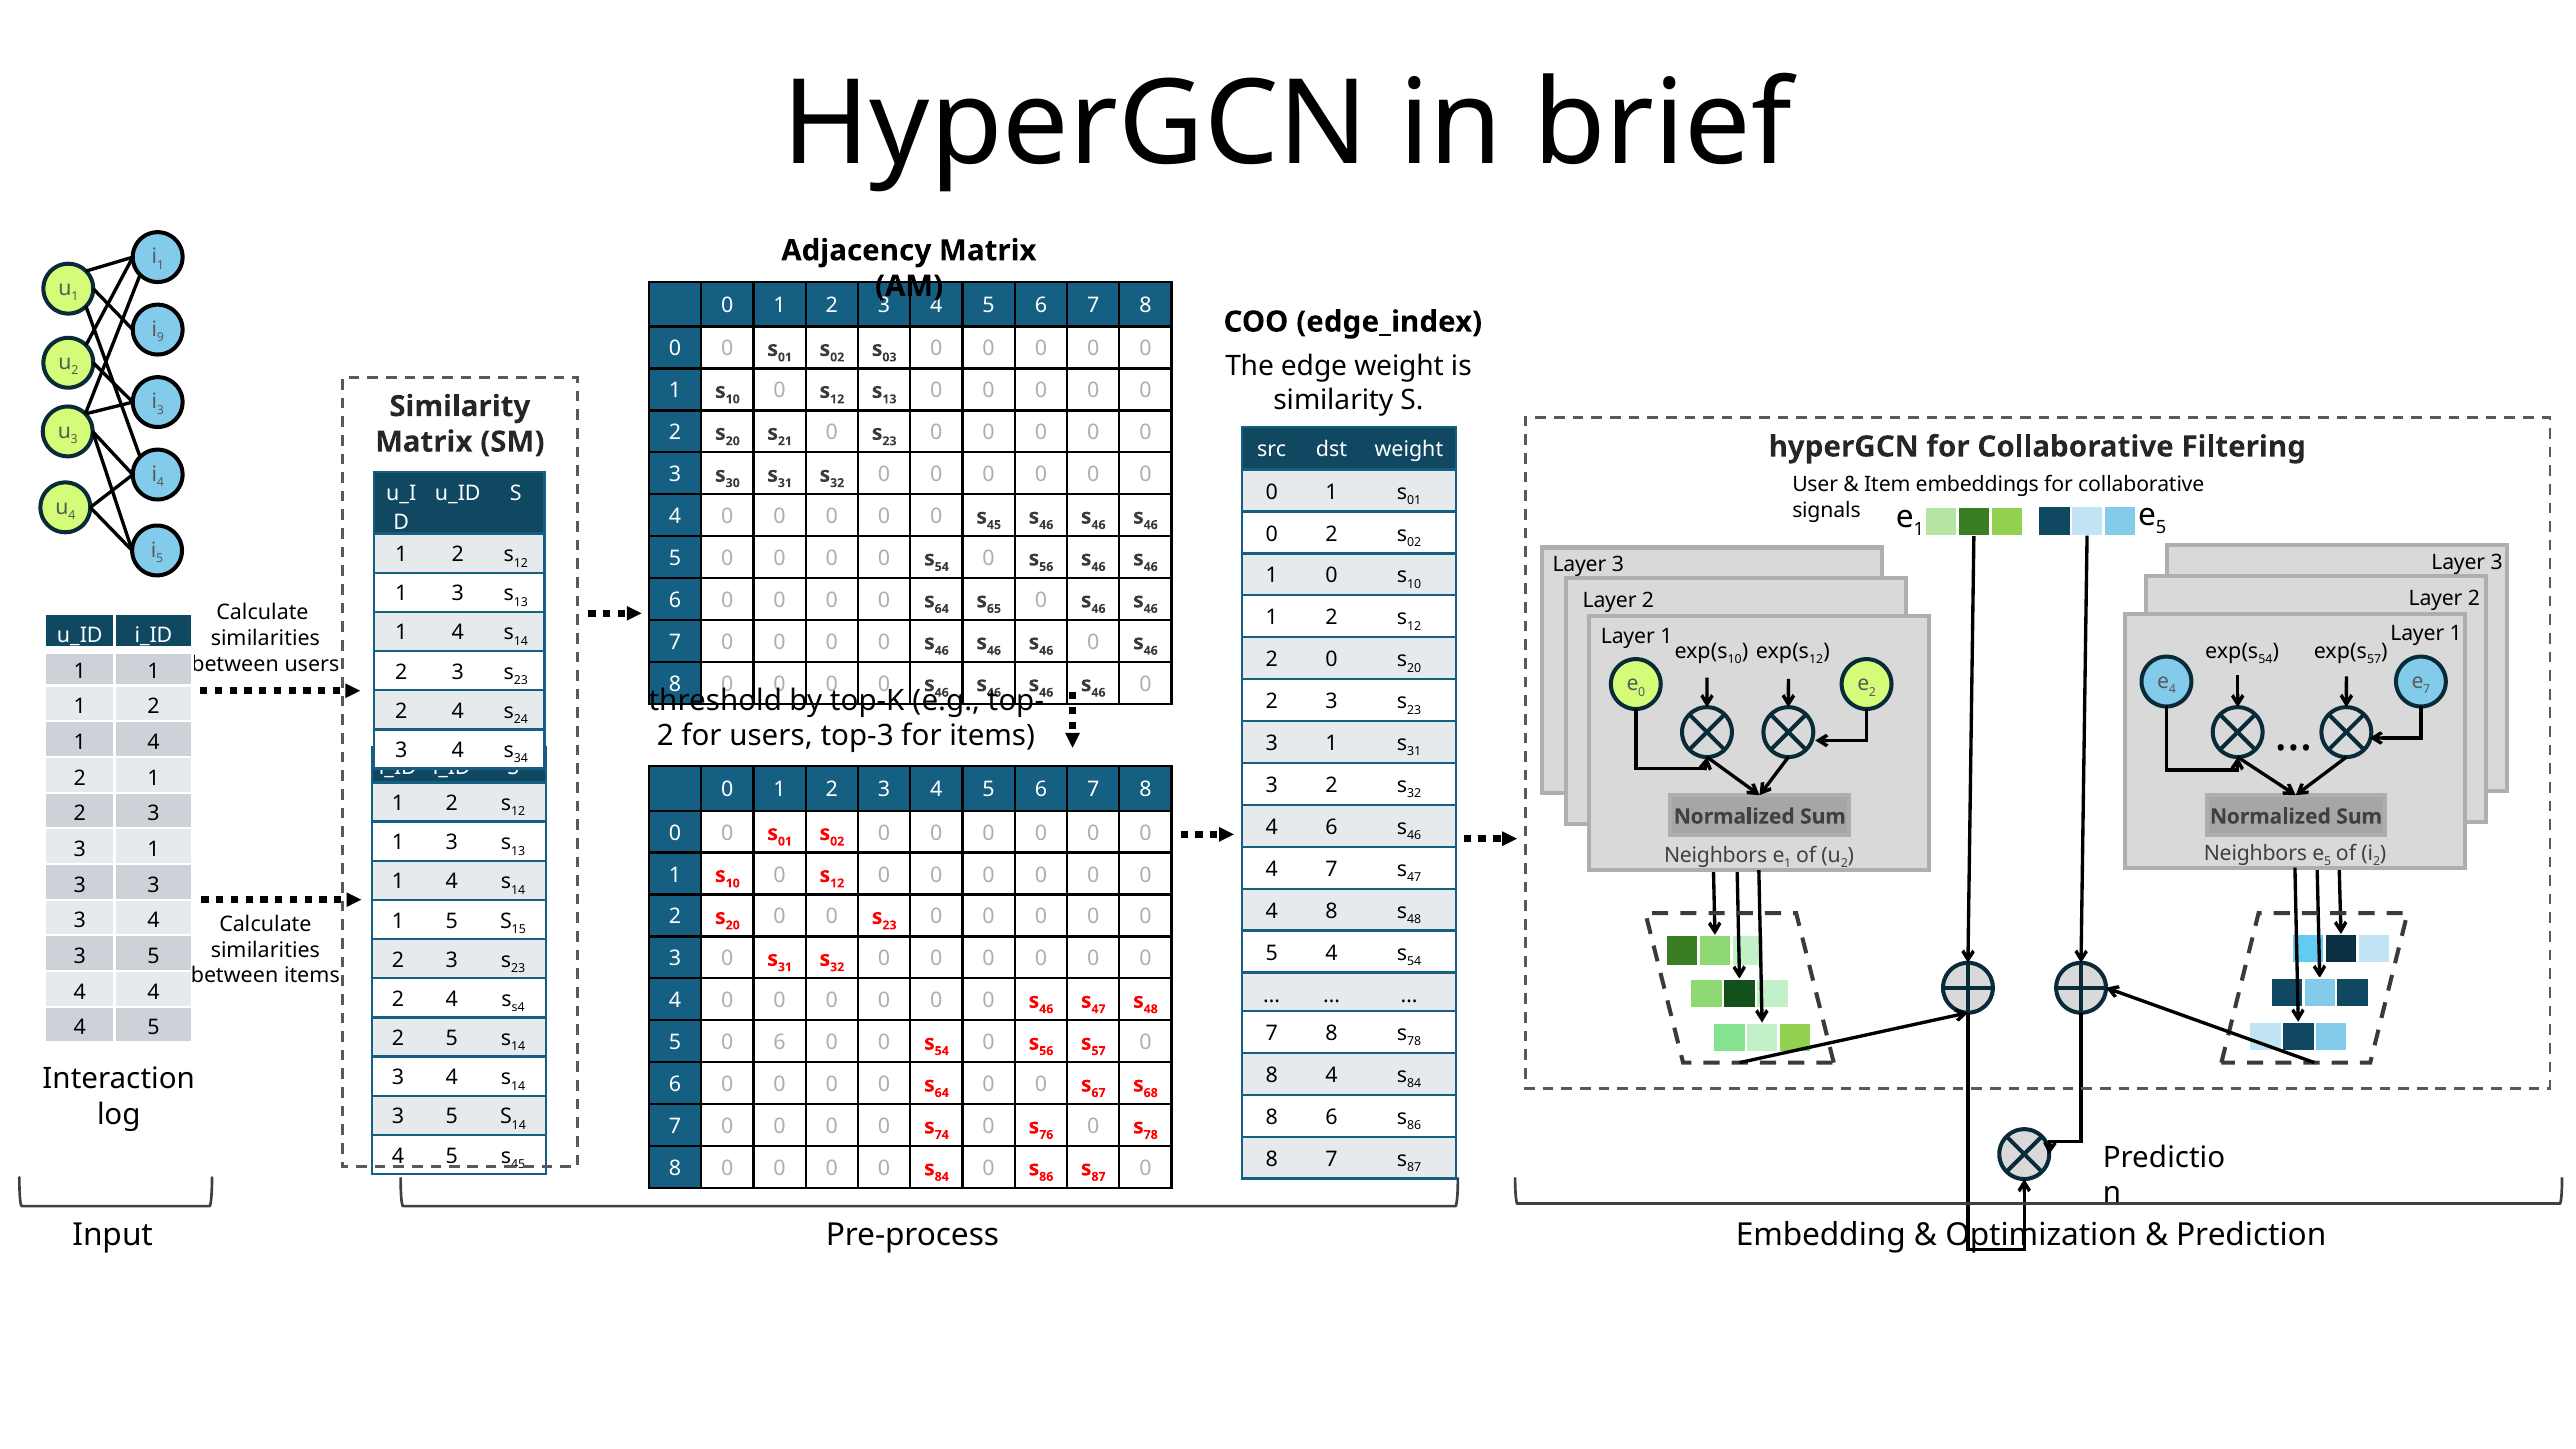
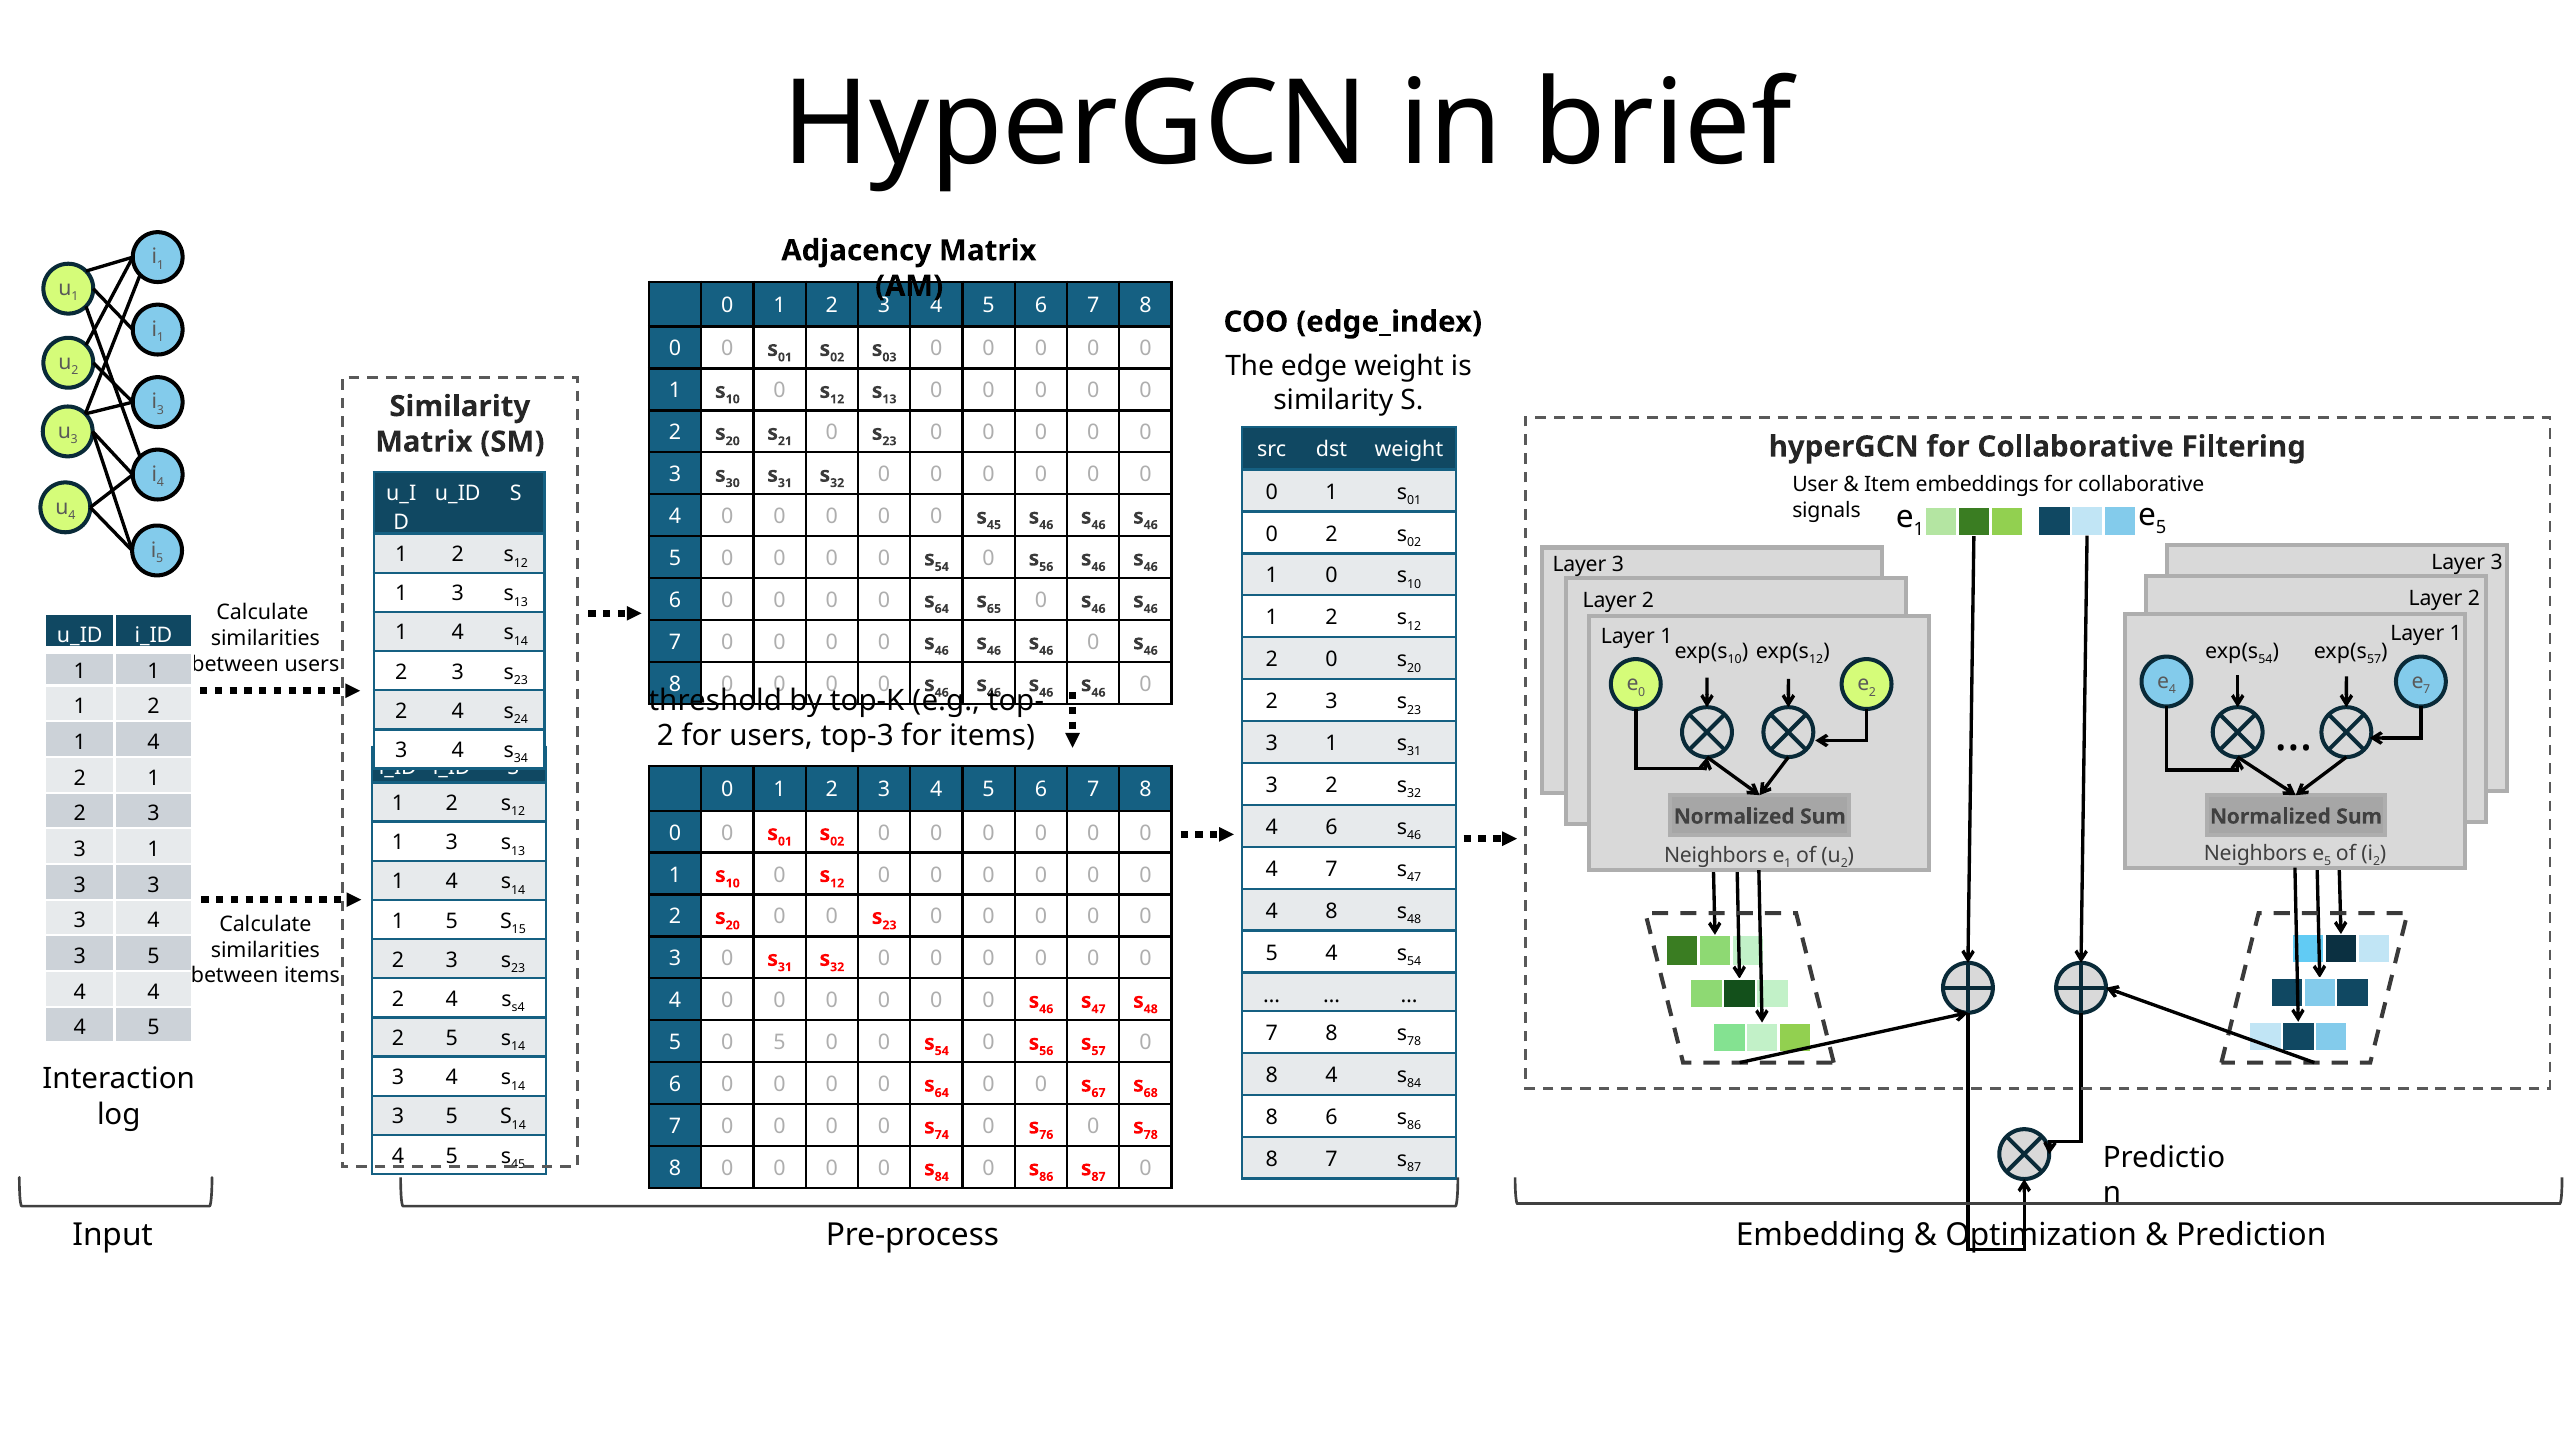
9: 9 -> 1 (160, 337)
5 0 6: 6 -> 5 (780, 1043)
